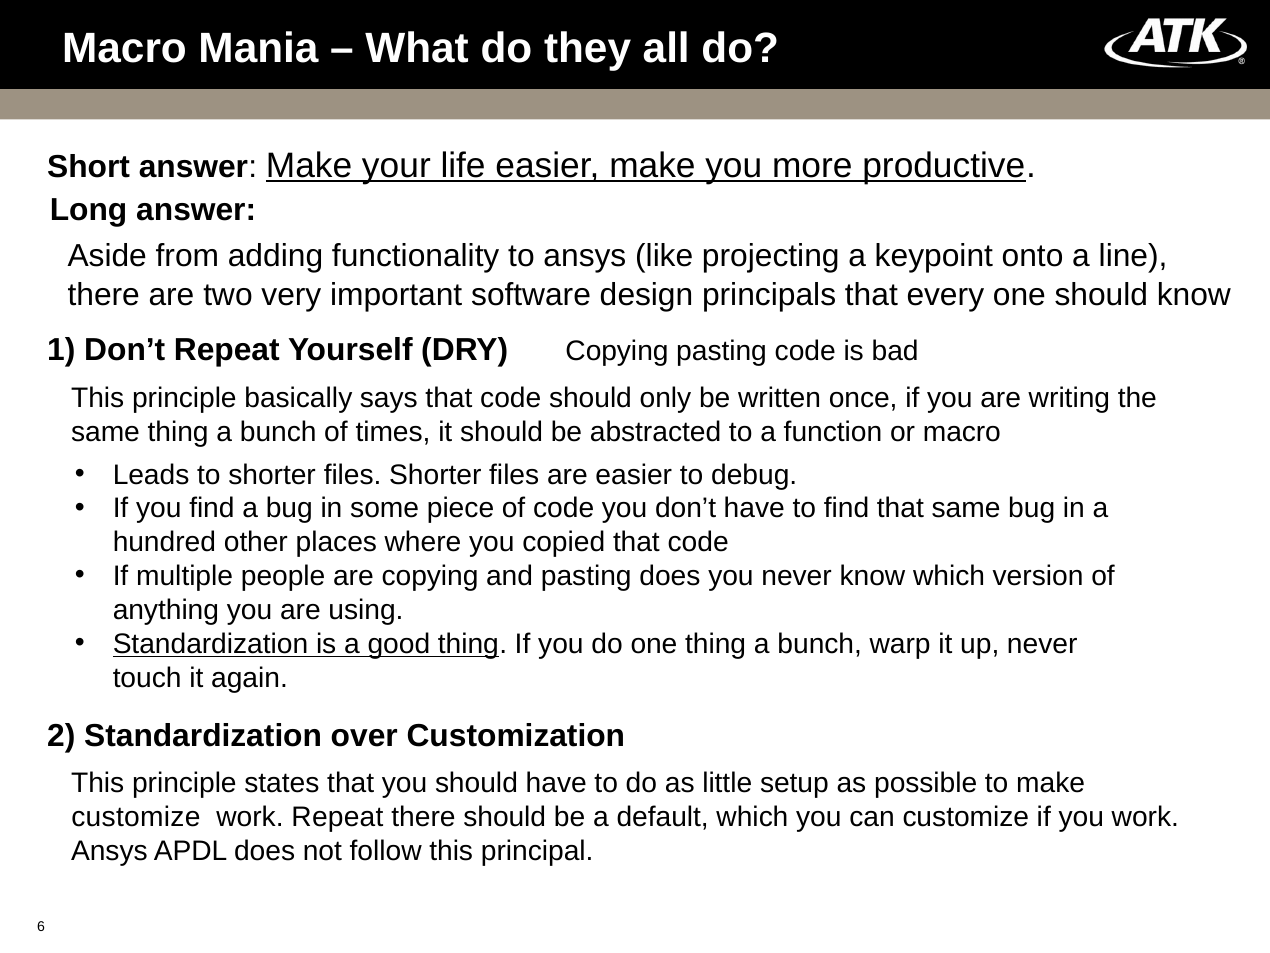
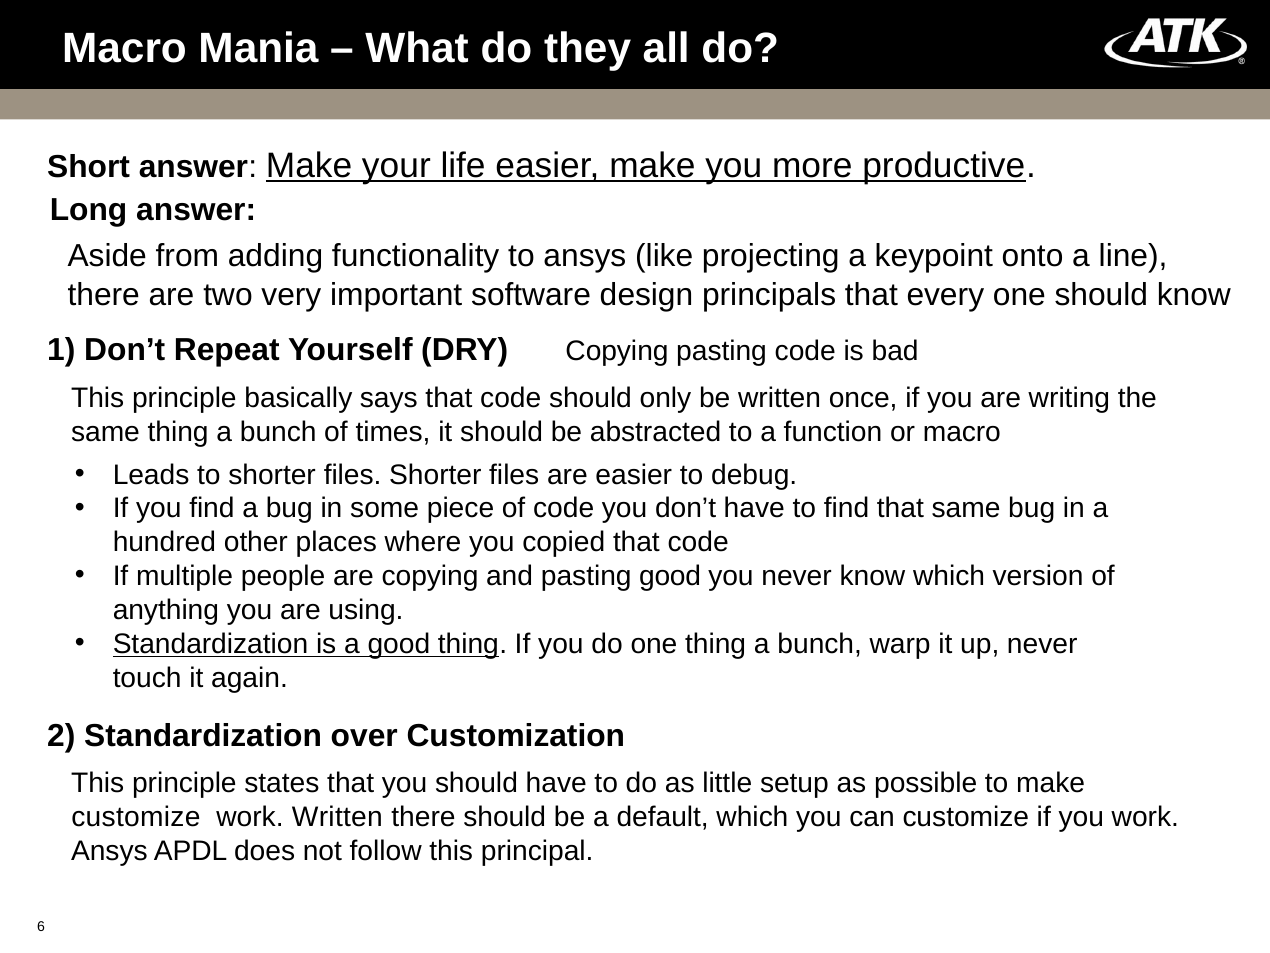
pasting does: does -> good (670, 576)
work Repeat: Repeat -> Written (337, 817)
